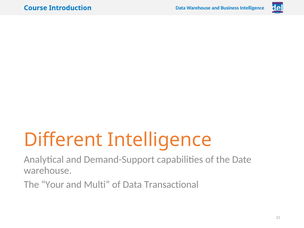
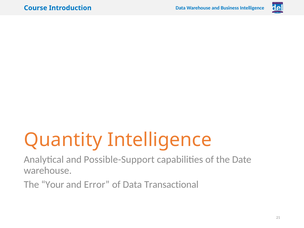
Different: Different -> Quantity (63, 140)
Demand-Support: Demand-Support -> Possible-Support (119, 160)
Multi: Multi -> Error (97, 185)
